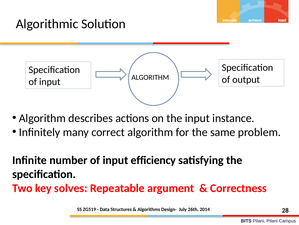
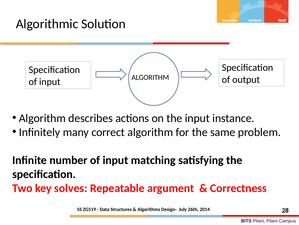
efficiency: efficiency -> matching (153, 160)
